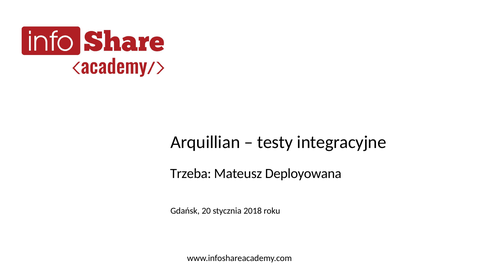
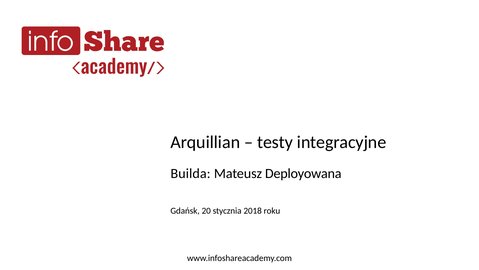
Trzeba: Trzeba -> Builda (191, 173)
